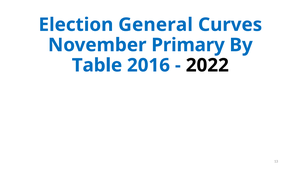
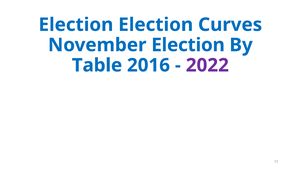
Election General: General -> Election (156, 25)
November Primary: Primary -> Election (188, 45)
2022 colour: black -> purple (207, 65)
